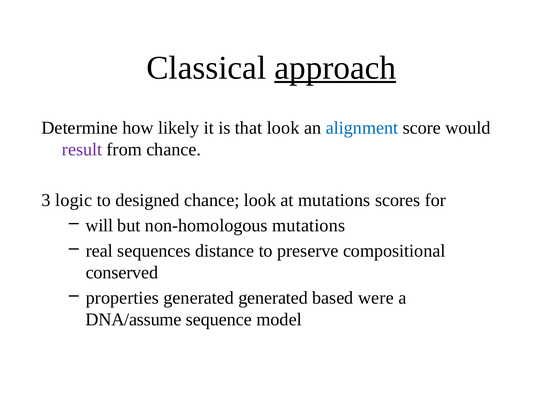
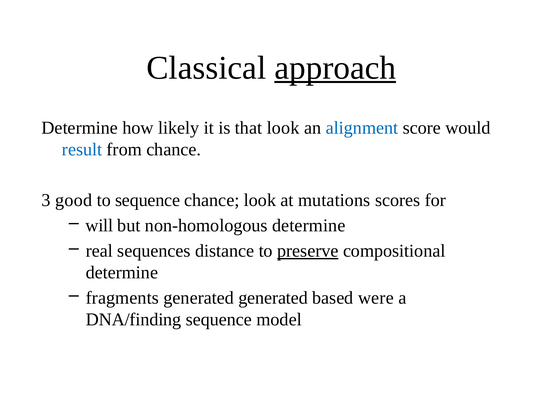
result colour: purple -> blue (82, 150)
logic: logic -> good (74, 200)
to designed: designed -> sequence (148, 200)
non-homologous mutations: mutations -> determine (309, 226)
preserve underline: none -> present (308, 251)
conserved: conserved -> determine (122, 273)
properties: properties -> fragments (122, 298)
DNA/assume: DNA/assume -> DNA/finding (134, 320)
